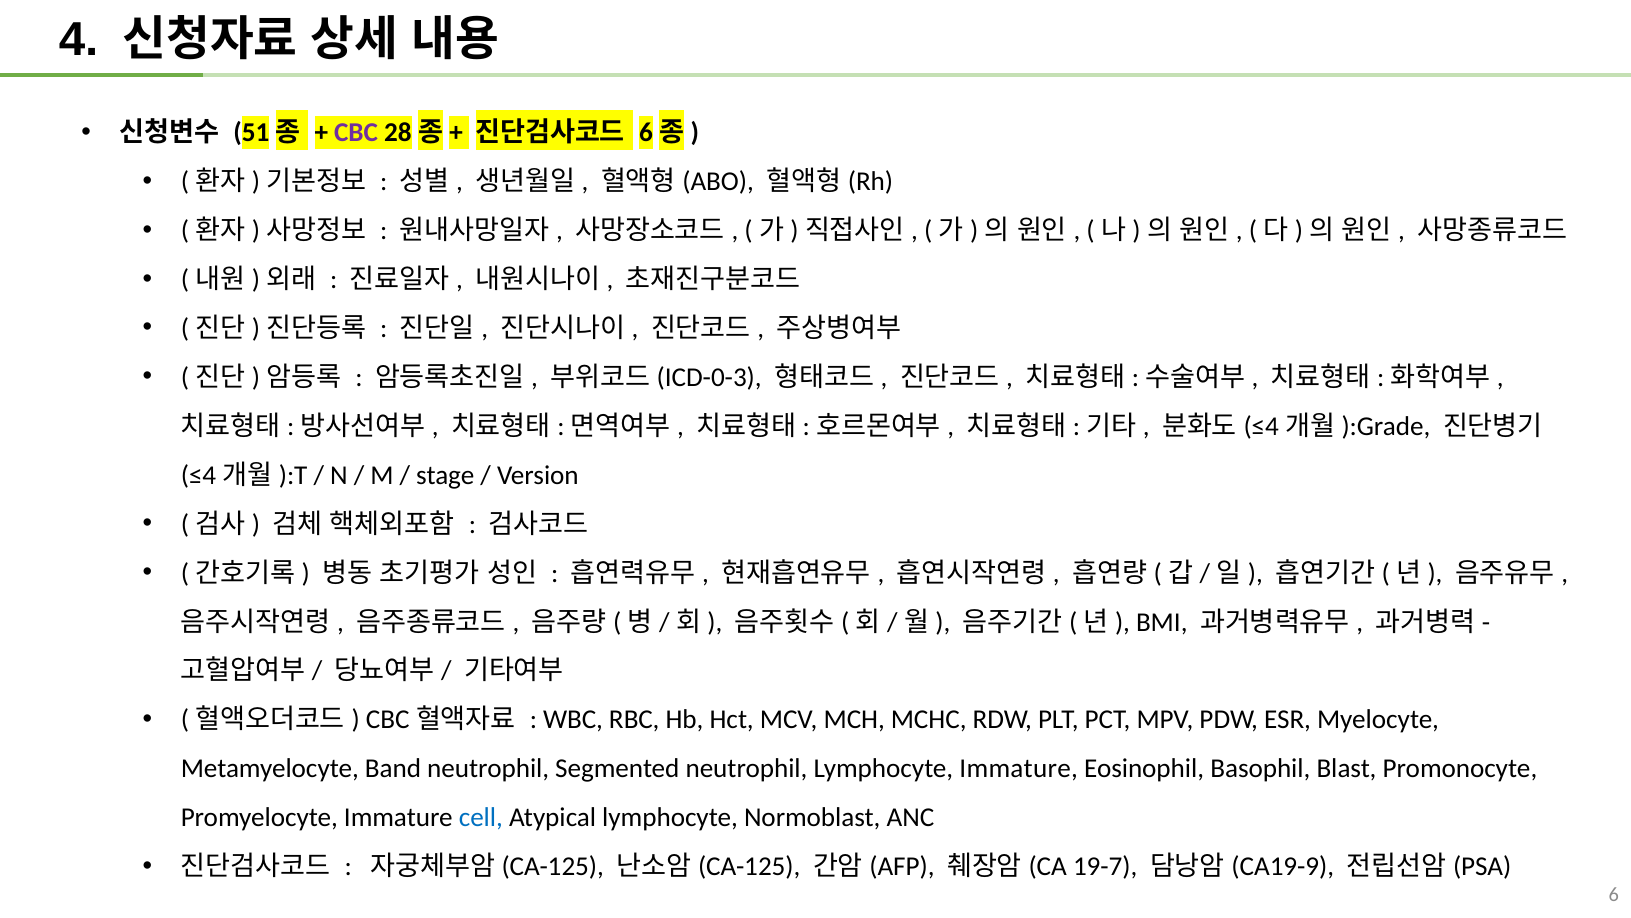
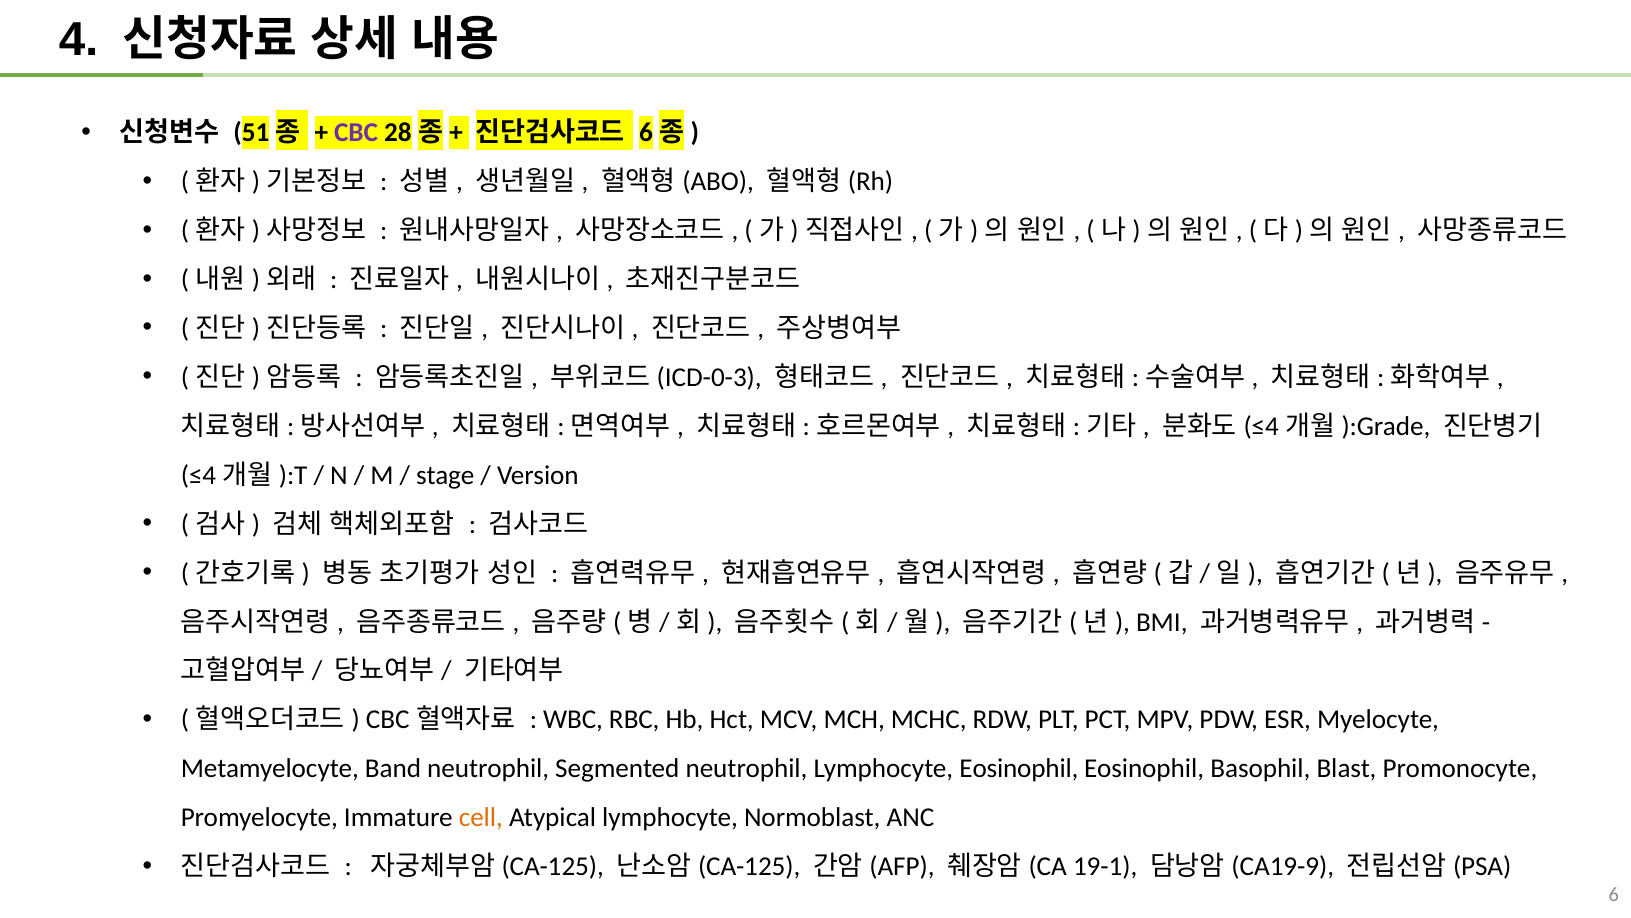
Lymphocyte Immature: Immature -> Eosinophil (1019, 768)
cell colour: blue -> orange (481, 817)
19-7: 19-7 -> 19-1 (1105, 866)
